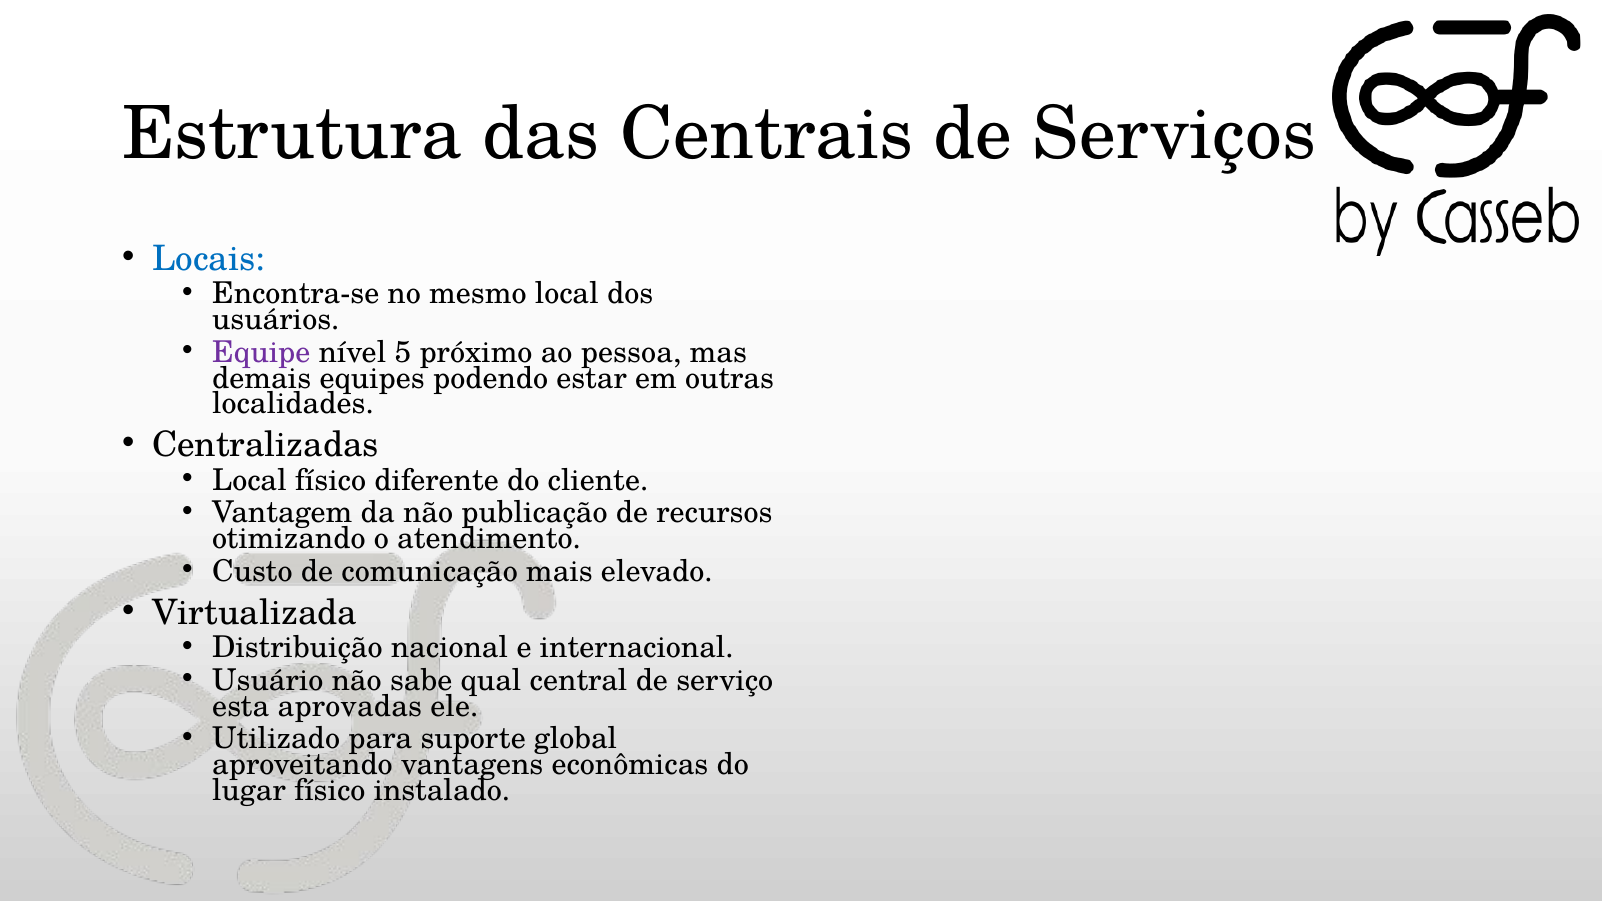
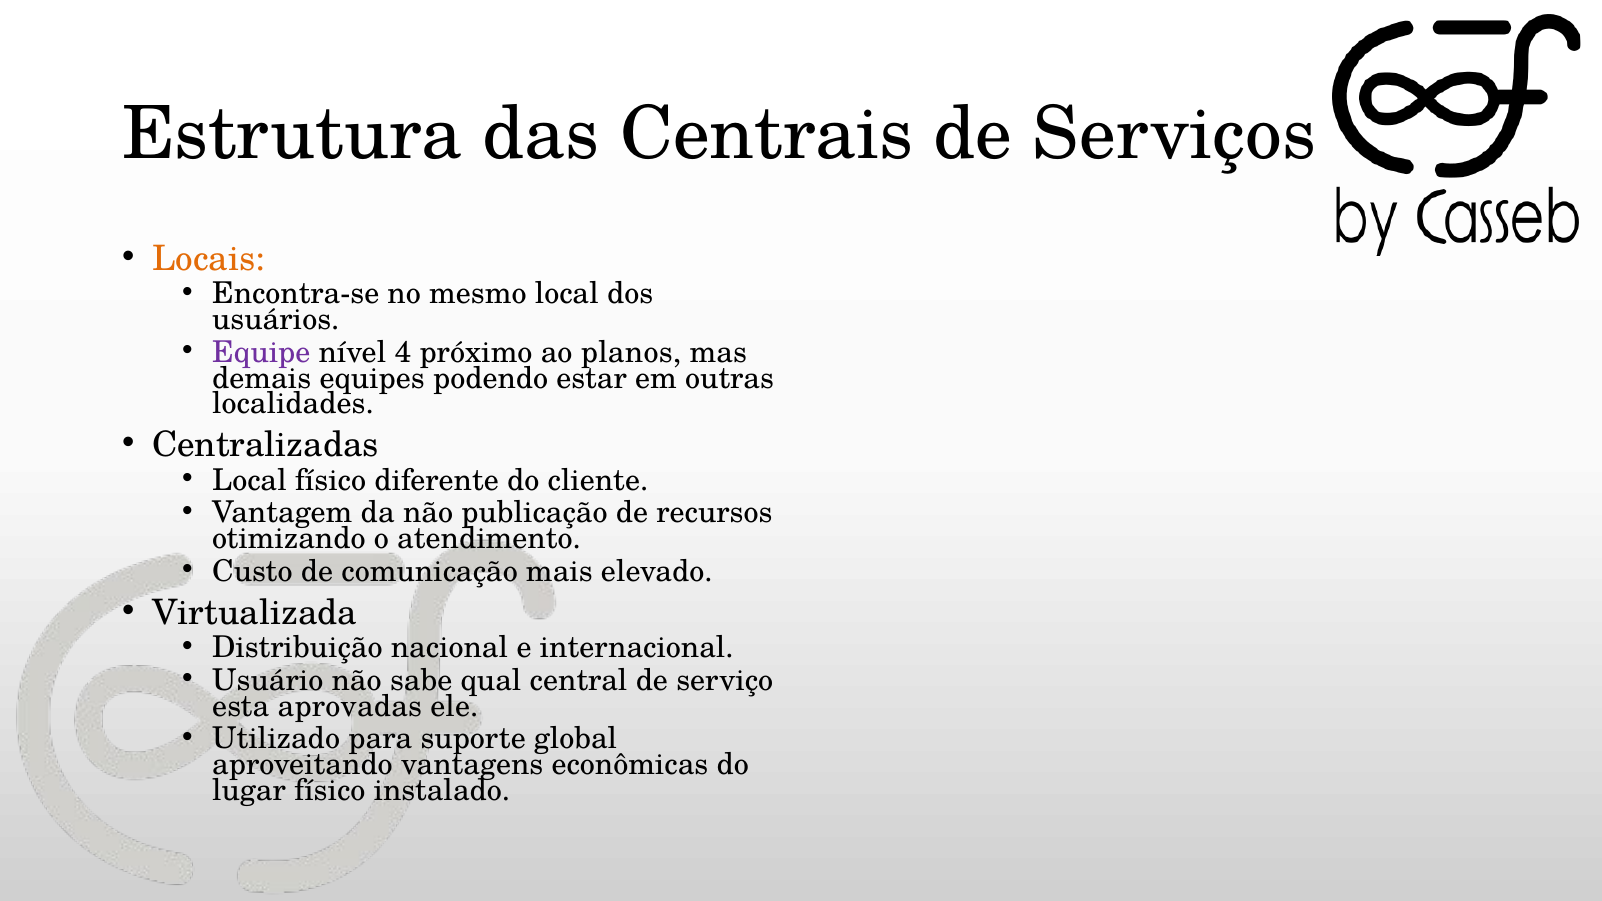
Locais colour: blue -> orange (209, 259)
5: 5 -> 4 (403, 352)
pessoa: pessoa -> planos (631, 352)
